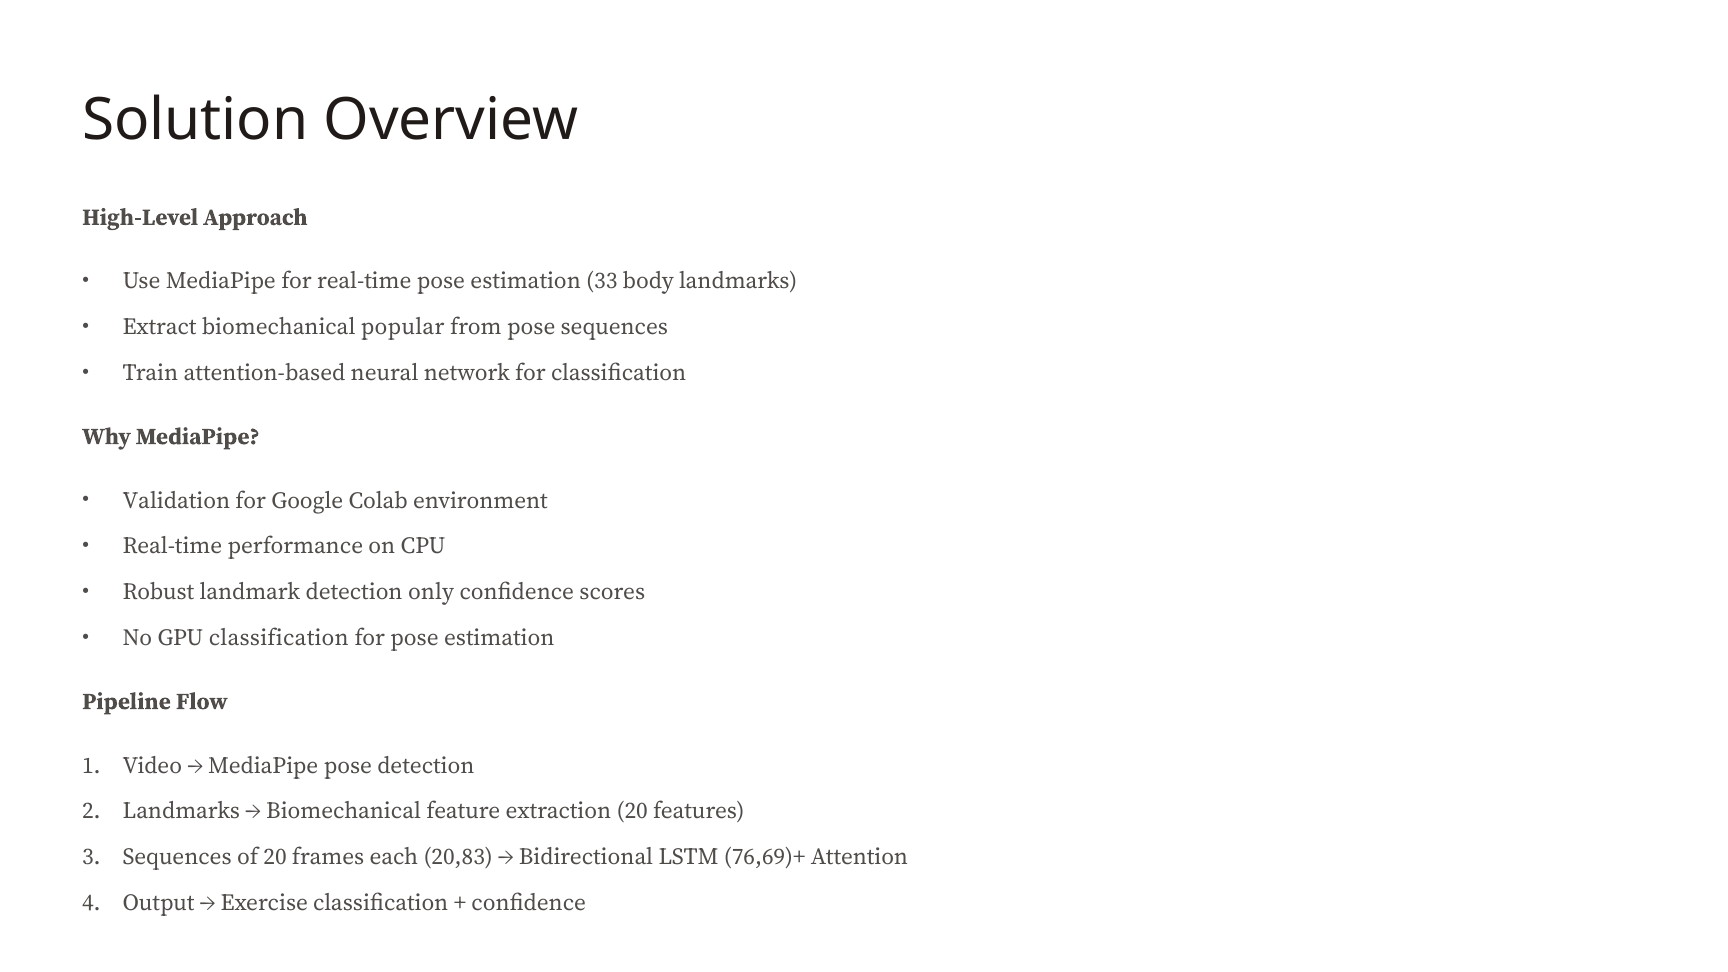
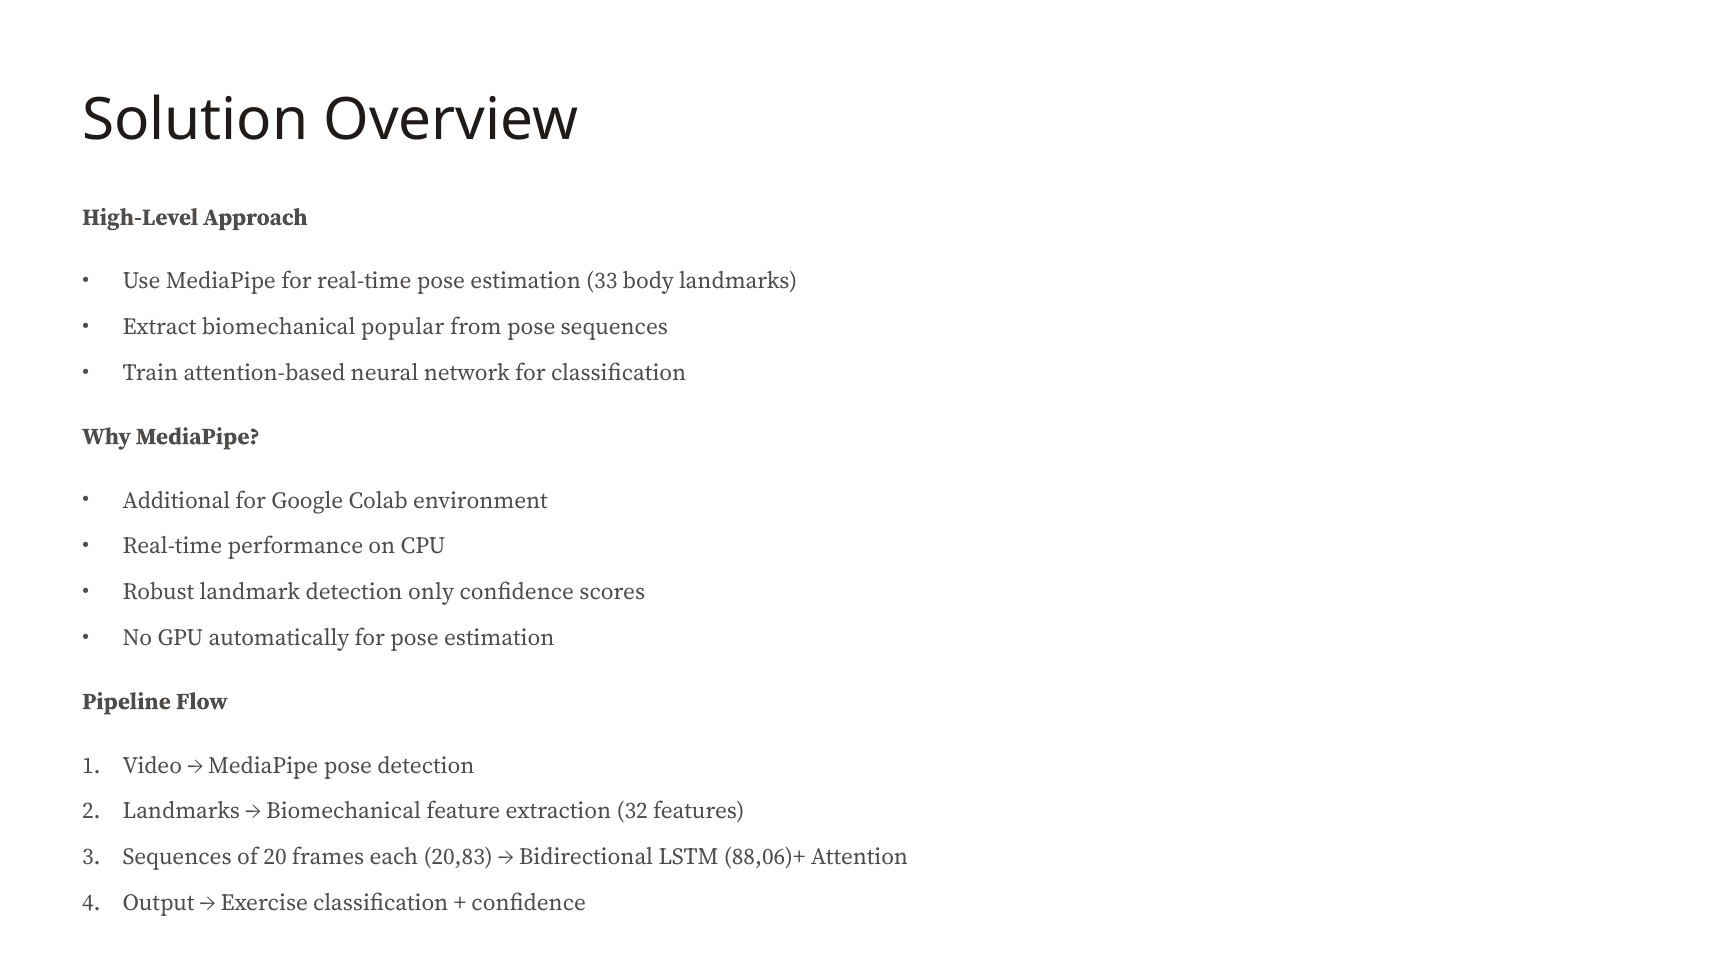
Validation: Validation -> Additional (176, 500)
GPU classification: classification -> automatically (279, 638)
extraction 20: 20 -> 32 (632, 811)
76,69)+: 76,69)+ -> 88,06)+ (765, 857)
